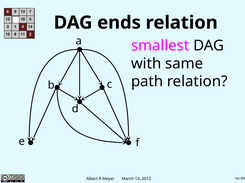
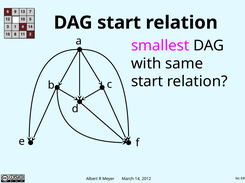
DAG ends: ends -> start (119, 23)
path: path -> start (147, 82)
